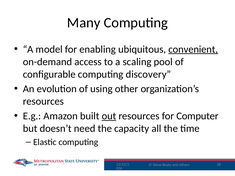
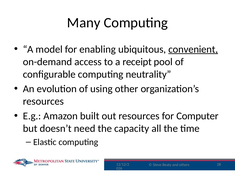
scaling: scaling -> receipt (137, 62)
discovery: discovery -> neutrality (148, 74)
out underline: present -> none (109, 116)
